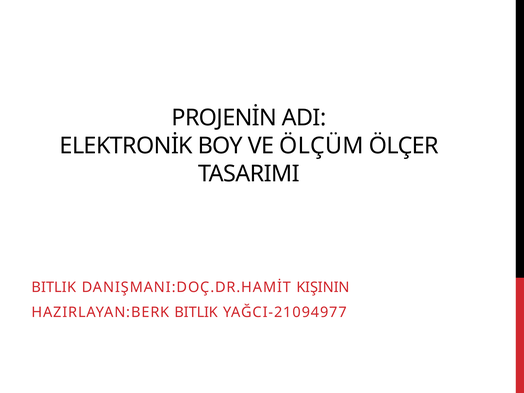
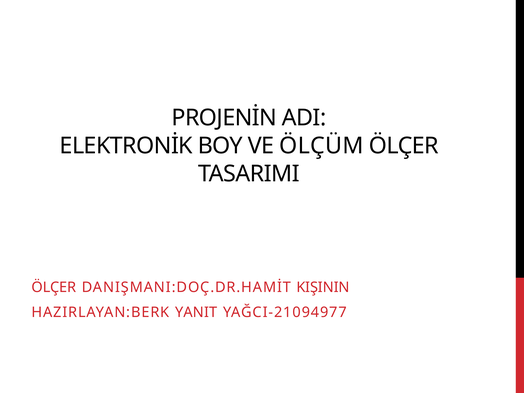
BITLIK: BITLIK -> ÖLÇER (54, 287)
HAZIRLAYAN:BERK BITLIK: BITLIK -> YANIT (196, 312)
